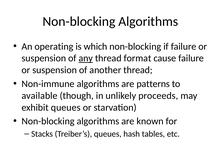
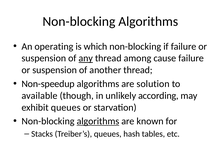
format: format -> among (138, 58)
Non-immune: Non-immune -> Non-speedup (48, 84)
patterns: patterns -> solution (153, 84)
proceeds: proceeds -> according (158, 95)
algorithms underline: none -> present (98, 121)
